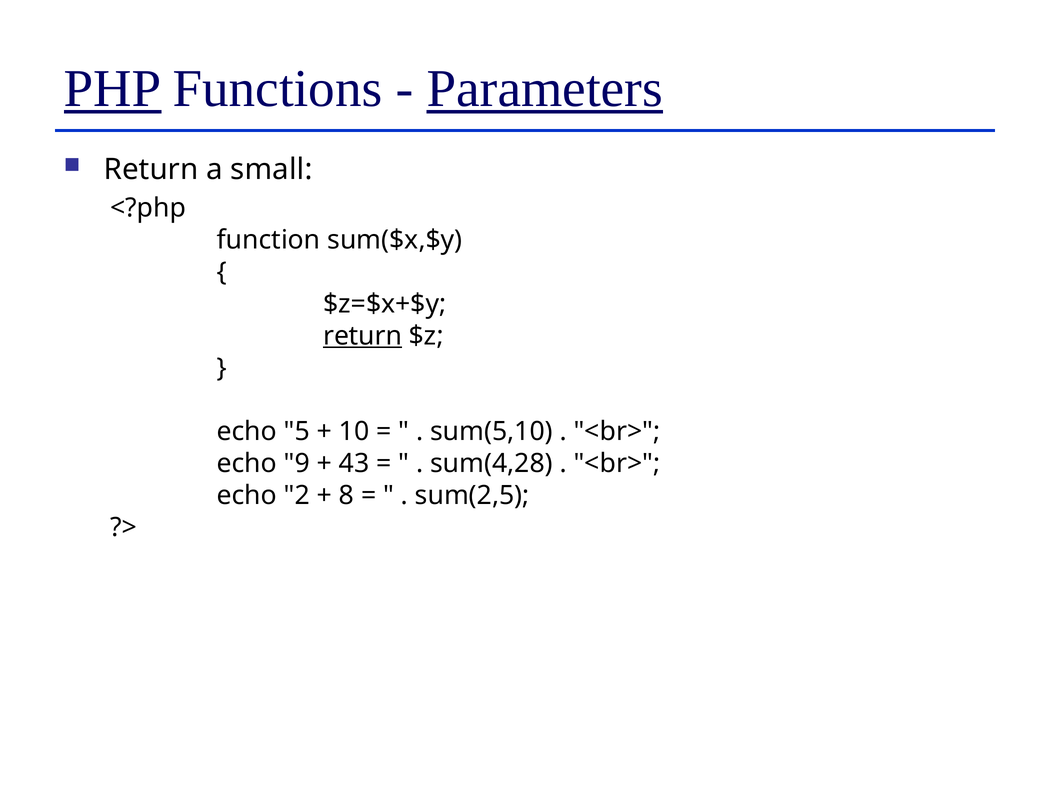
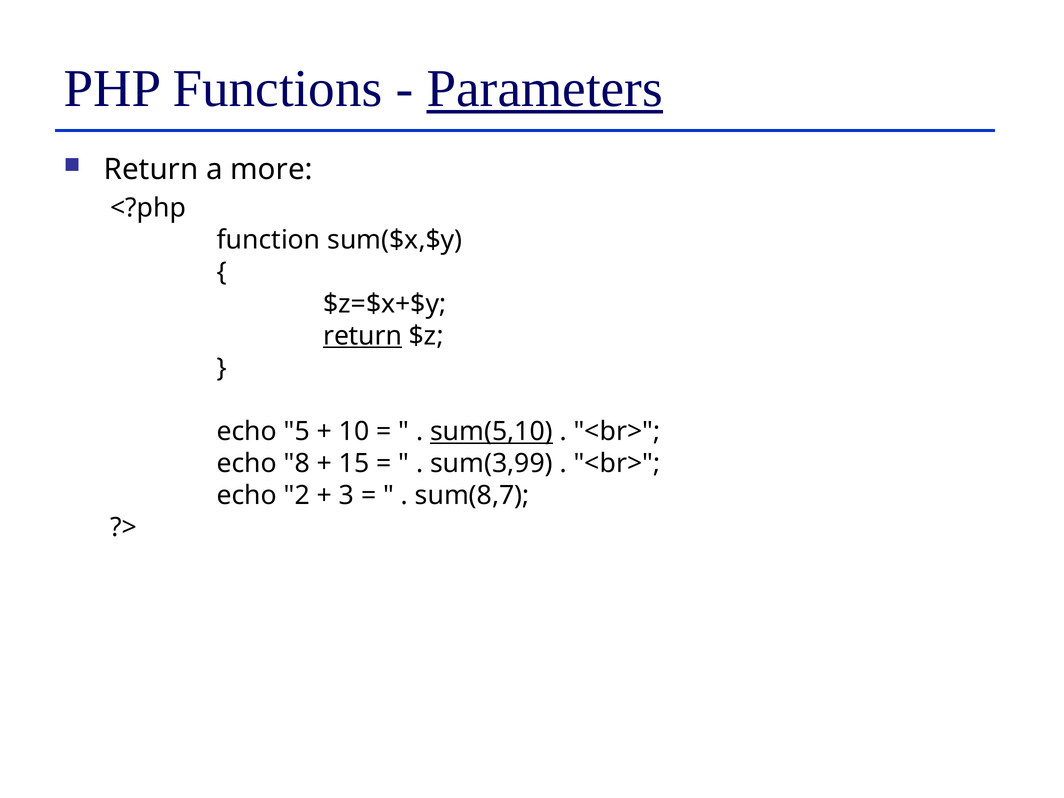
PHP underline: present -> none (113, 89)
small: small -> more (271, 169)
sum(5,10 underline: none -> present (491, 432)
9: 9 -> 8 (297, 464)
43: 43 -> 15 (354, 464)
sum(4,28: sum(4,28 -> sum(3,99 (491, 464)
8: 8 -> 3 (347, 495)
sum(2,5: sum(2,5 -> sum(8,7 (472, 495)
